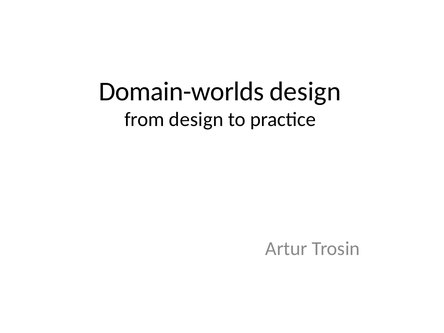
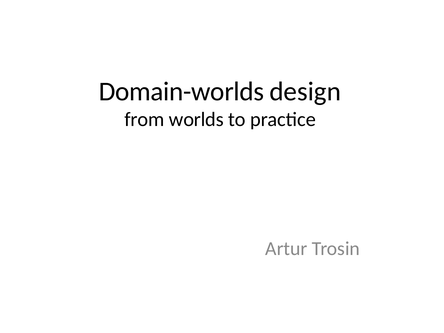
from design: design -> worlds (196, 119)
